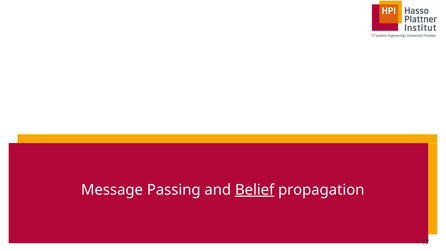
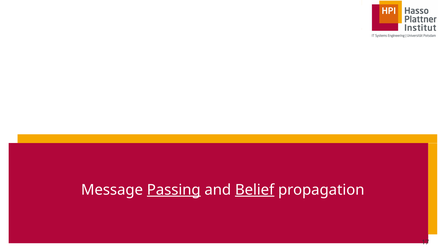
Passing underline: none -> present (174, 190)
